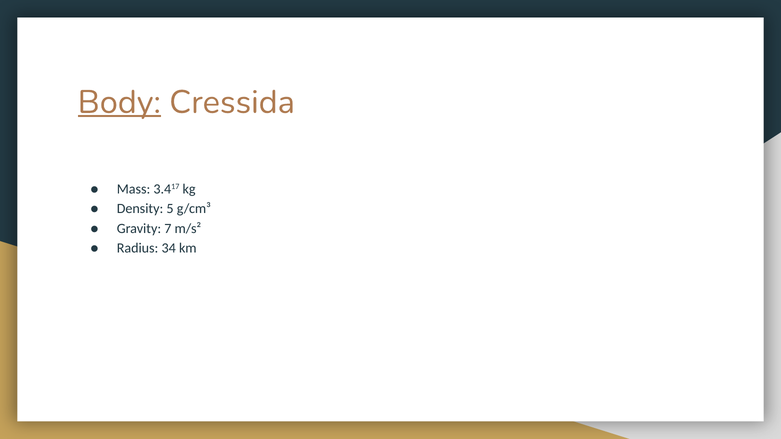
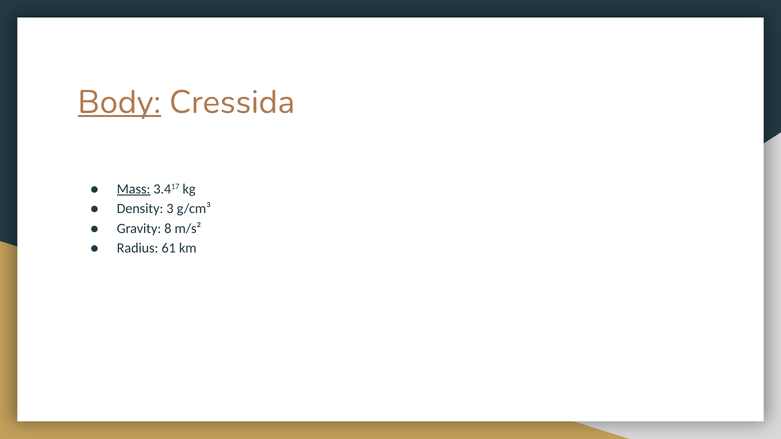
Mass underline: none -> present (134, 189)
5: 5 -> 3 (170, 209)
7: 7 -> 8 (168, 229)
34: 34 -> 61 (169, 248)
